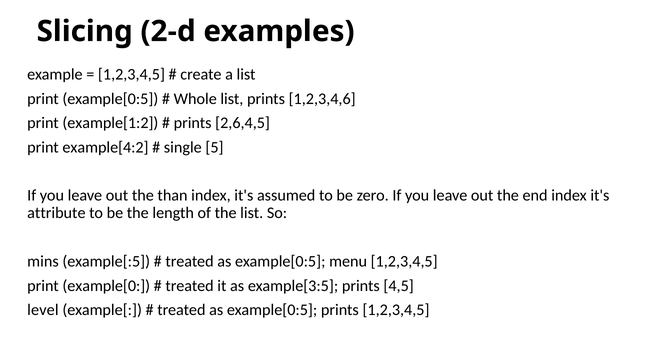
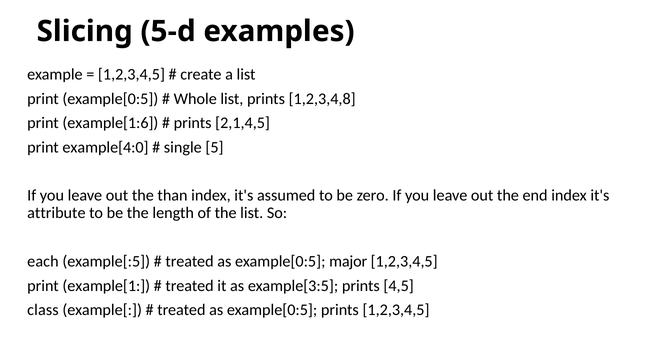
2-d: 2-d -> 5-d (168, 31)
1,2,3,4,6: 1,2,3,4,6 -> 1,2,3,4,8 (322, 99)
example[1:2: example[1:2 -> example[1:6 (110, 123)
2,6,4,5: 2,6,4,5 -> 2,1,4,5 (243, 123)
example[4:2: example[4:2 -> example[4:0 (106, 147)
mins: mins -> each (43, 261)
menu: menu -> major (348, 261)
example[0: example[0 -> example[1 (106, 286)
level: level -> class (43, 310)
